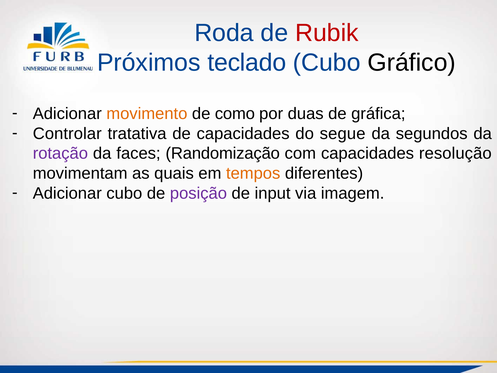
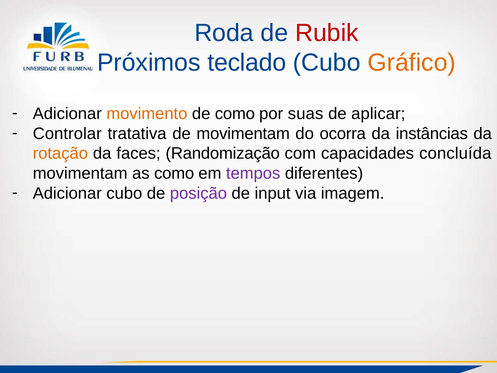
Gráfico colour: black -> orange (412, 63)
duas: duas -> suas (306, 114)
gráfica: gráfica -> aplicar (378, 114)
de capacidades: capacidades -> movimentam (243, 134)
segue: segue -> ocorra (343, 134)
segundos: segundos -> instâncias (432, 134)
rotação colour: purple -> orange (60, 153)
resolução: resolução -> concluída (455, 153)
as quais: quais -> como (174, 173)
tempos colour: orange -> purple (253, 173)
